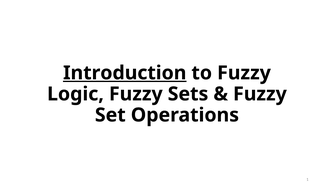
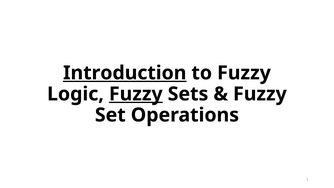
Fuzzy underline: none -> present (136, 94)
